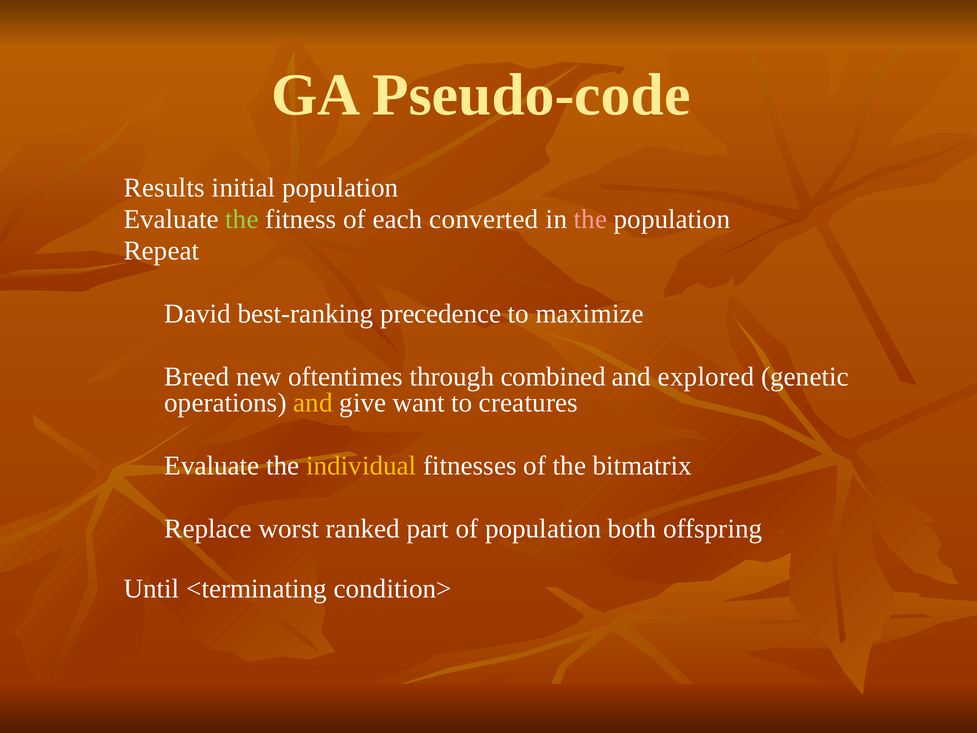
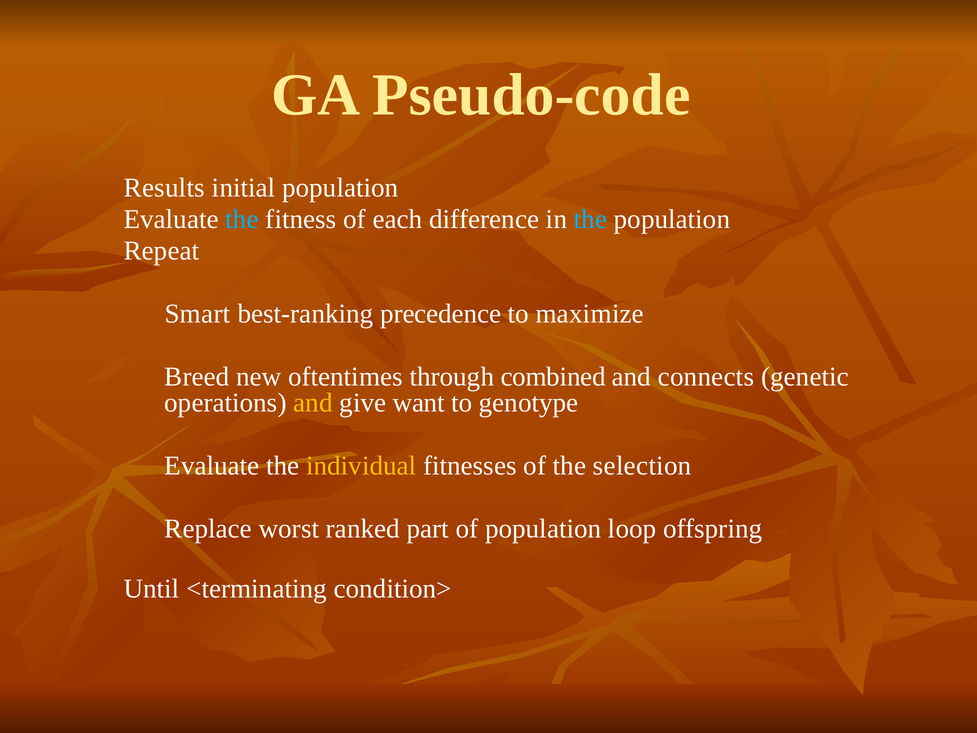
the colour: light green -> light blue (242, 219)
converted: converted -> difference (484, 219)
the colour: pink -> light blue (591, 219)
David: David -> Smart (197, 314)
explored: explored -> connects (706, 377)
creatures: creatures -> genotype (529, 403)
bitmatrix: bitmatrix -> selection (642, 466)
both: both -> loop (632, 529)
